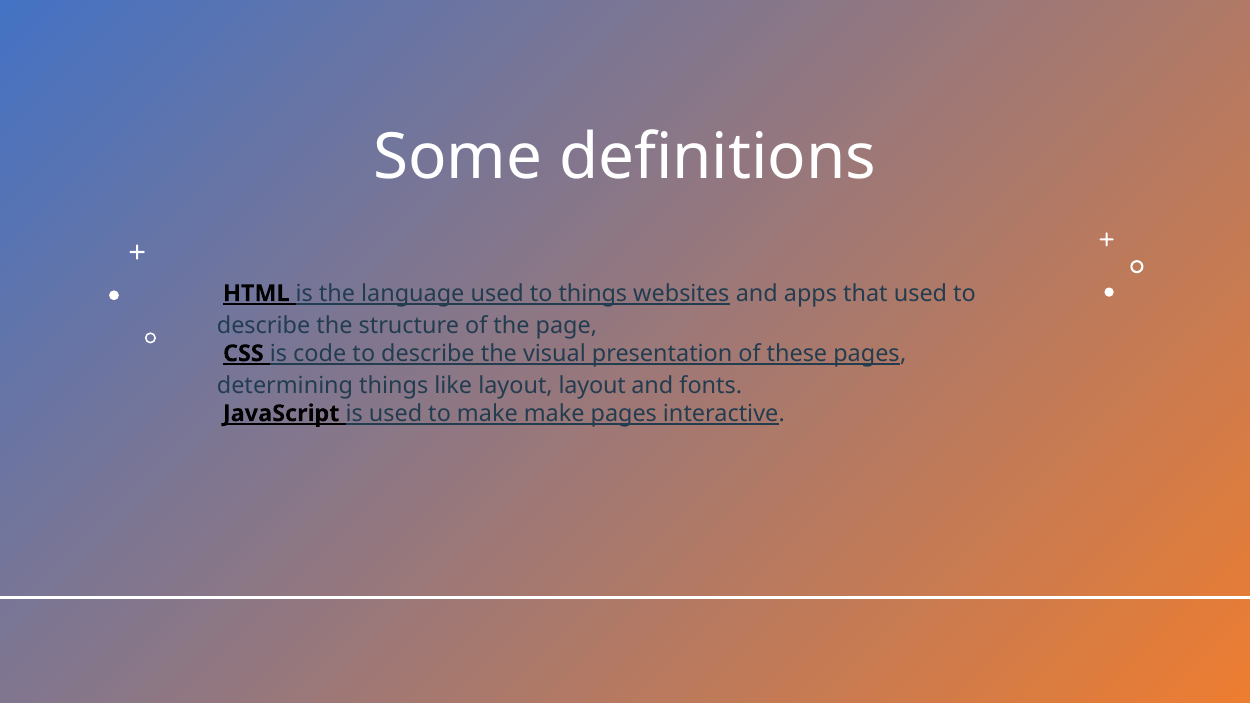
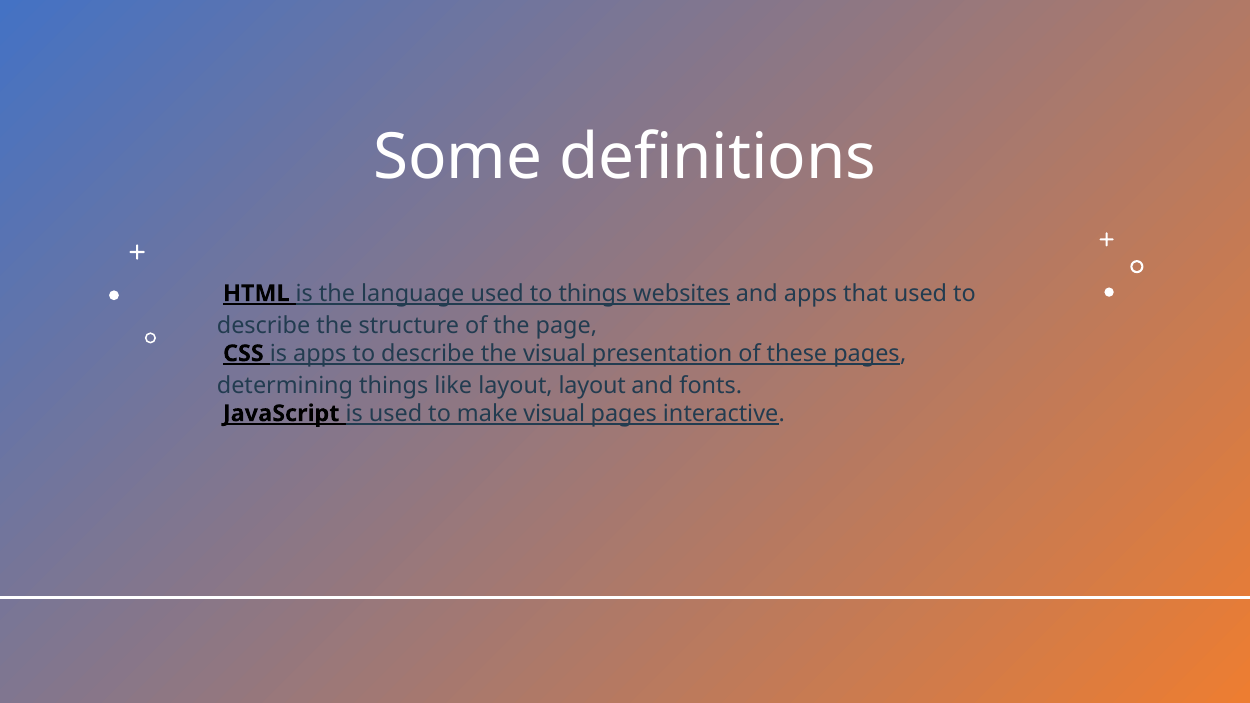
is code: code -> apps (320, 354)
make make: make -> visual (554, 414)
